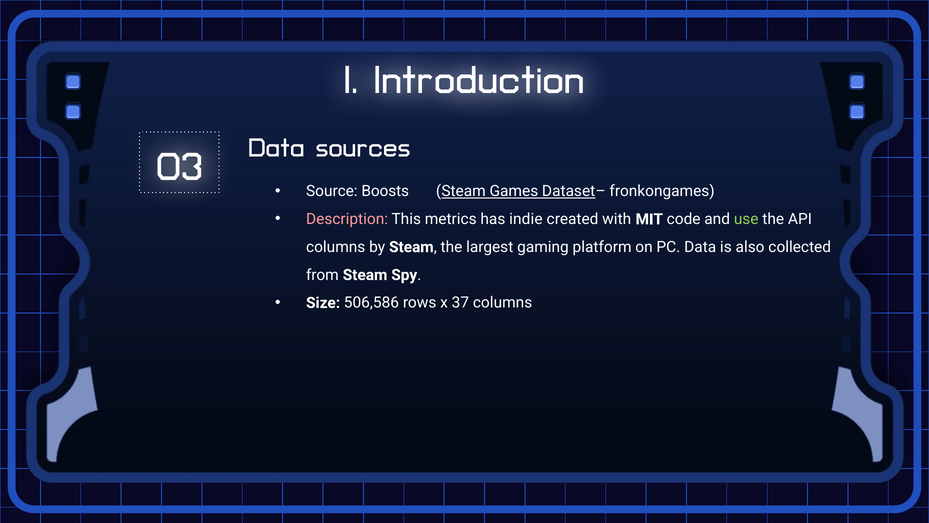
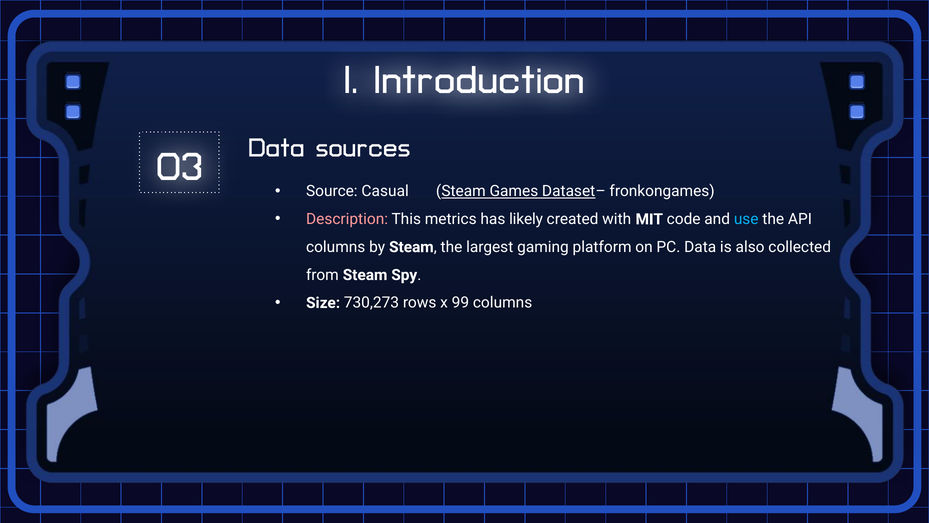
Boosts: Boosts -> Casual (385, 191)
indie: indie -> likely (526, 219)
use colour: light green -> light blue (746, 219)
506,586: 506,586 -> 730,273 (371, 303)
37: 37 -> 99 (460, 303)
